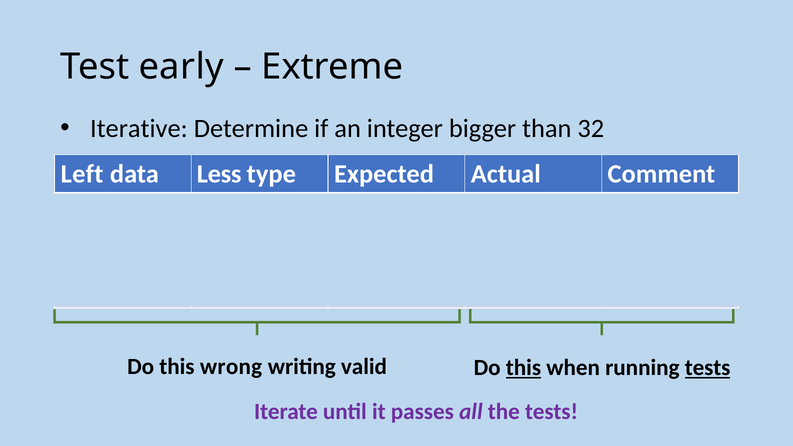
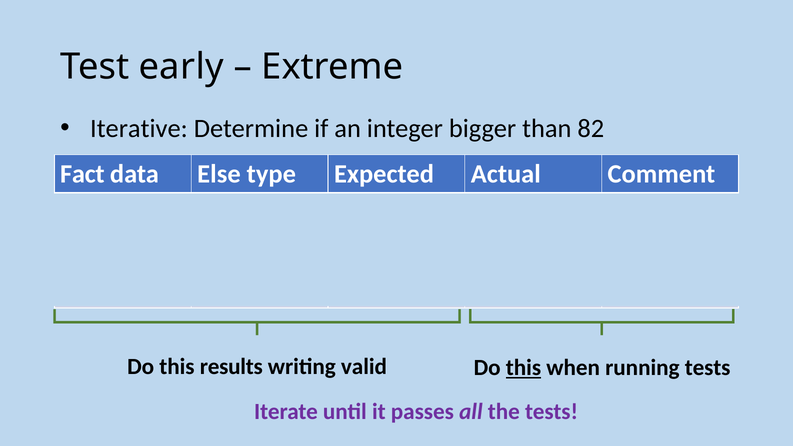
32: 32 -> 82 (591, 128)
Left: Left -> Fact (82, 174)
Less: Less -> Else (219, 174)
wrong: wrong -> results (231, 367)
tests underline: present -> none (708, 368)
